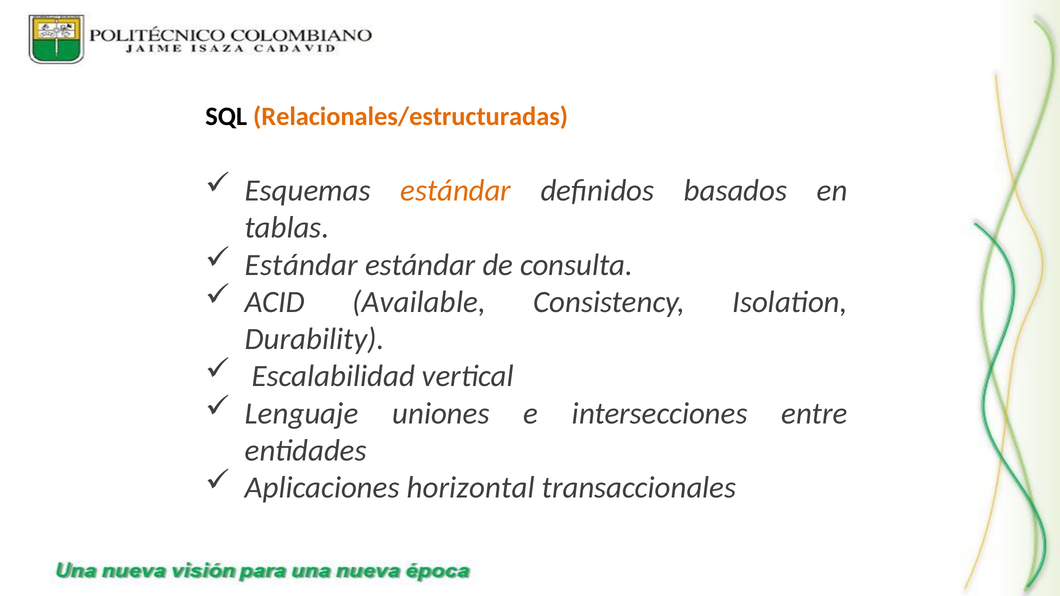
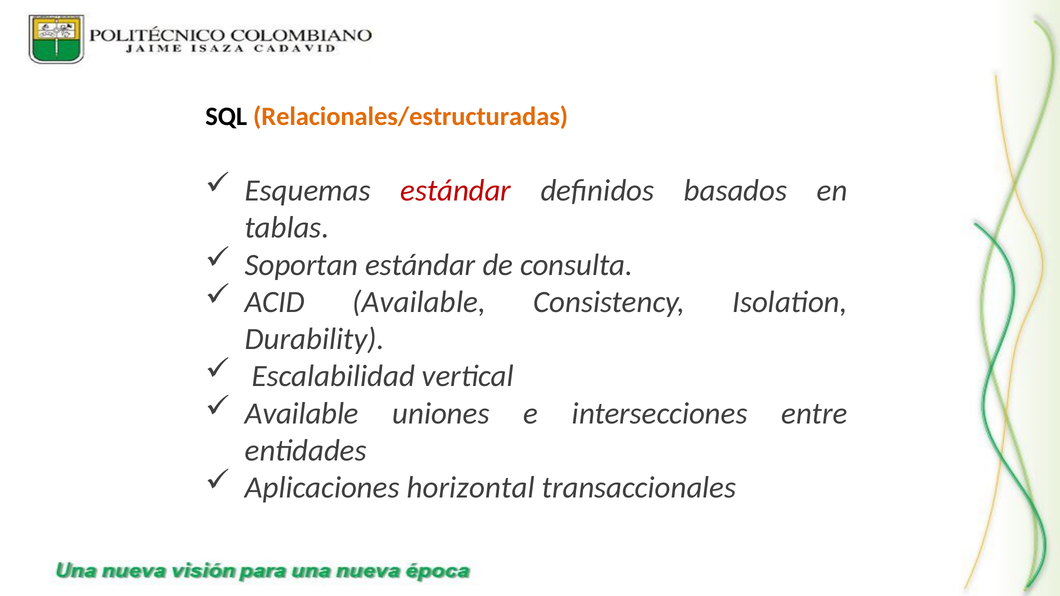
estándar colour: orange -> red (456, 191)
Estándar: Estándar -> Soportan (302, 265)
Lenguaje: Lenguaje -> Available (302, 413)
